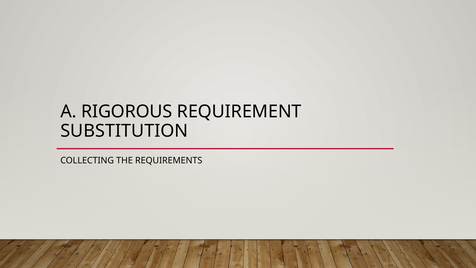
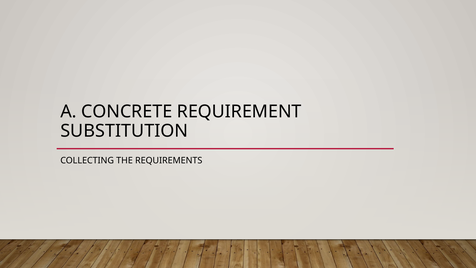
RIGOROUS: RIGOROUS -> CONCRETE (127, 111)
